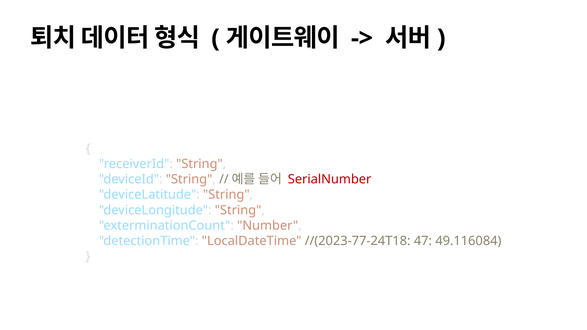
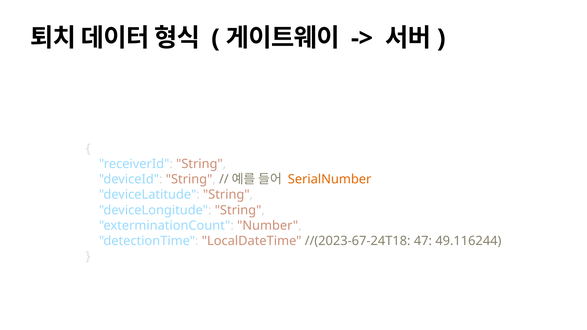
SerialNumber colour: red -> orange (330, 179)
//(2023-77-24T18: //(2023-77-24T18 -> //(2023-67-24T18 (358, 241)
49.116084: 49.116084 -> 49.116244 (468, 241)
